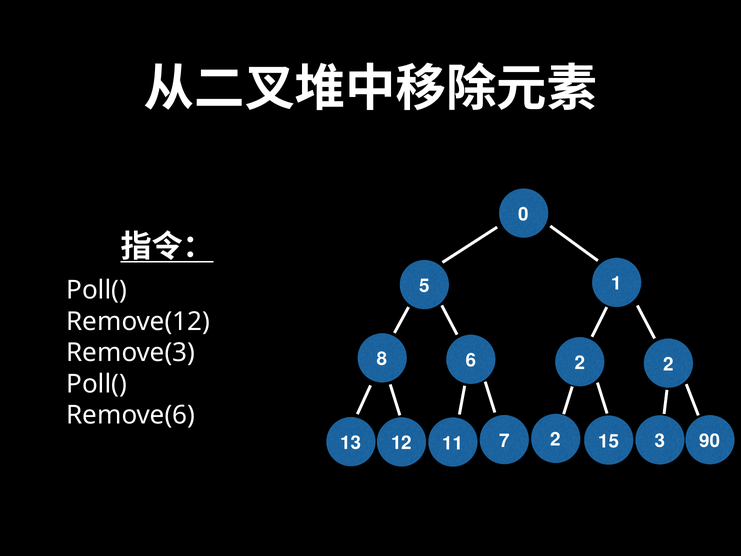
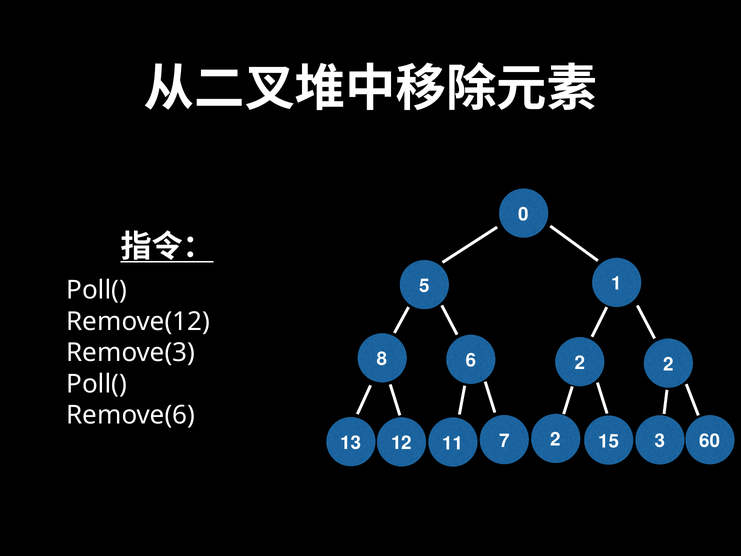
90: 90 -> 60 (710, 441)
